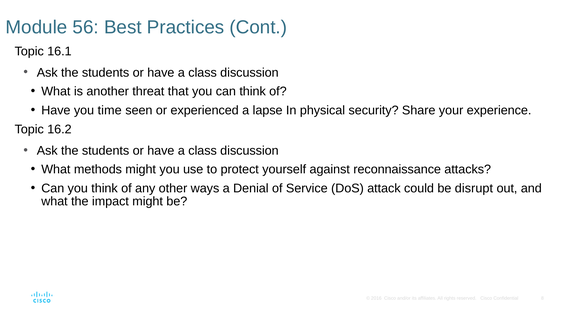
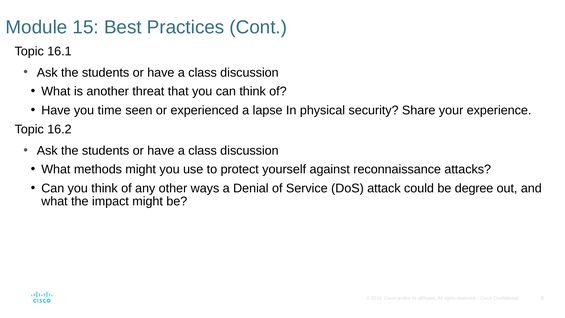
56: 56 -> 15 (86, 27)
disrupt: disrupt -> degree (474, 188)
